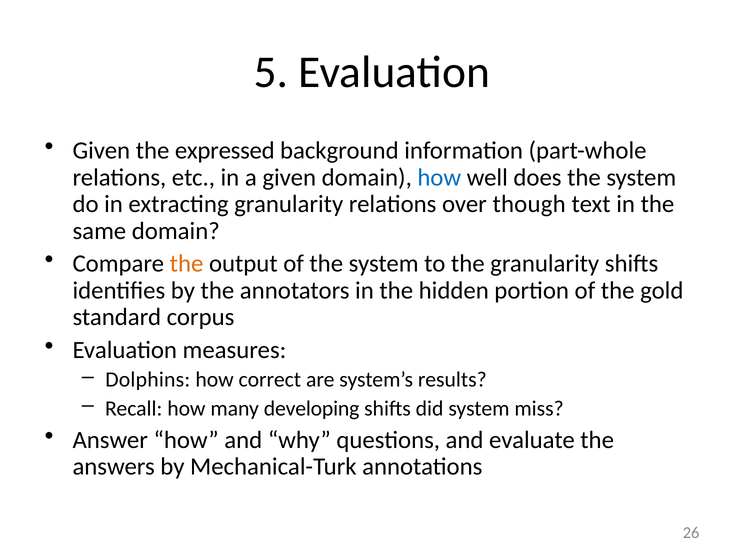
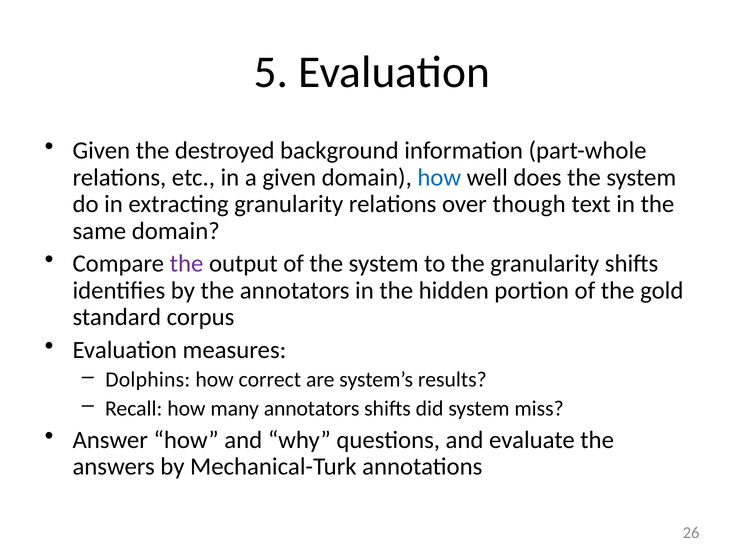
expressed: expressed -> destroyed (225, 151)
the colour: orange -> purple (187, 264)
many developing: developing -> annotators (312, 408)
